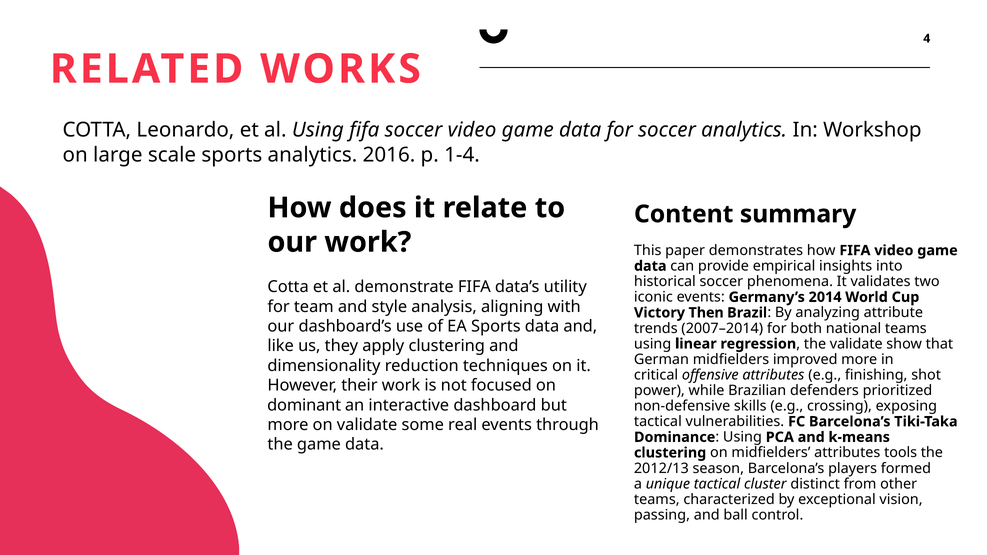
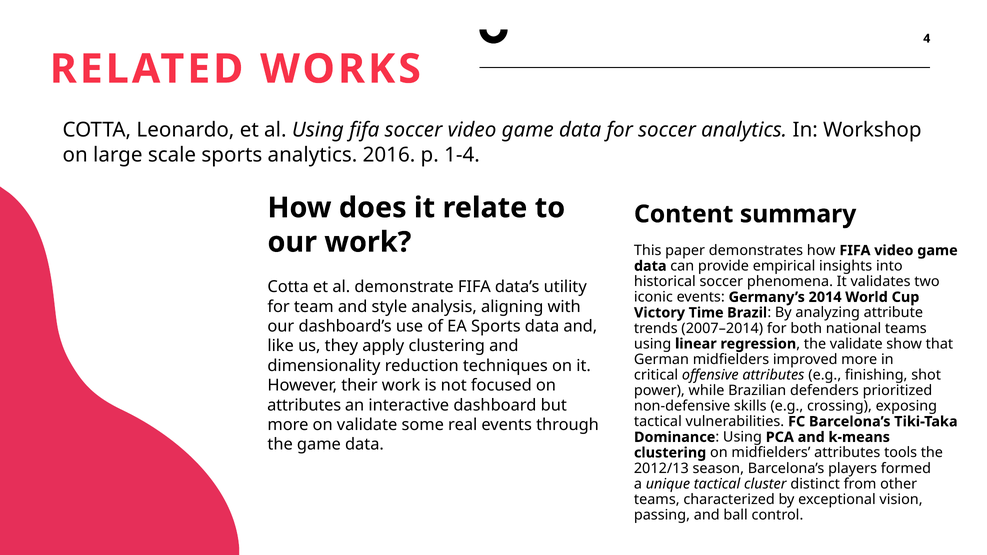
Then: Then -> Time (706, 313)
dominant: dominant -> attributes (304, 405)
